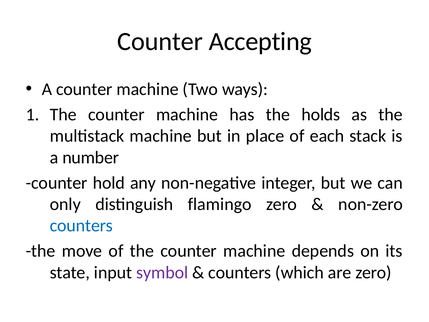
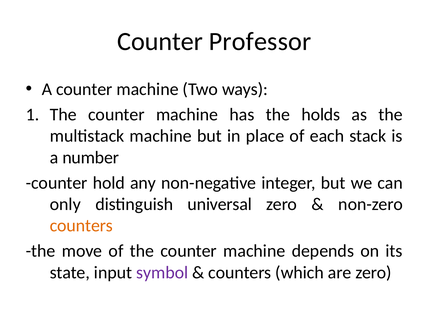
Accepting: Accepting -> Professor (260, 42)
flamingo: flamingo -> universal (220, 204)
counters colour: blue -> orange (81, 226)
